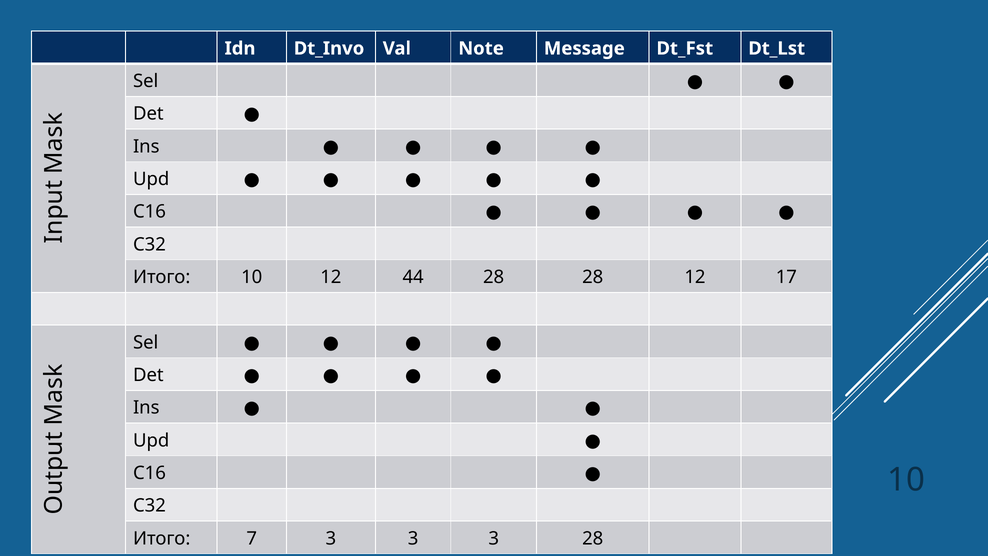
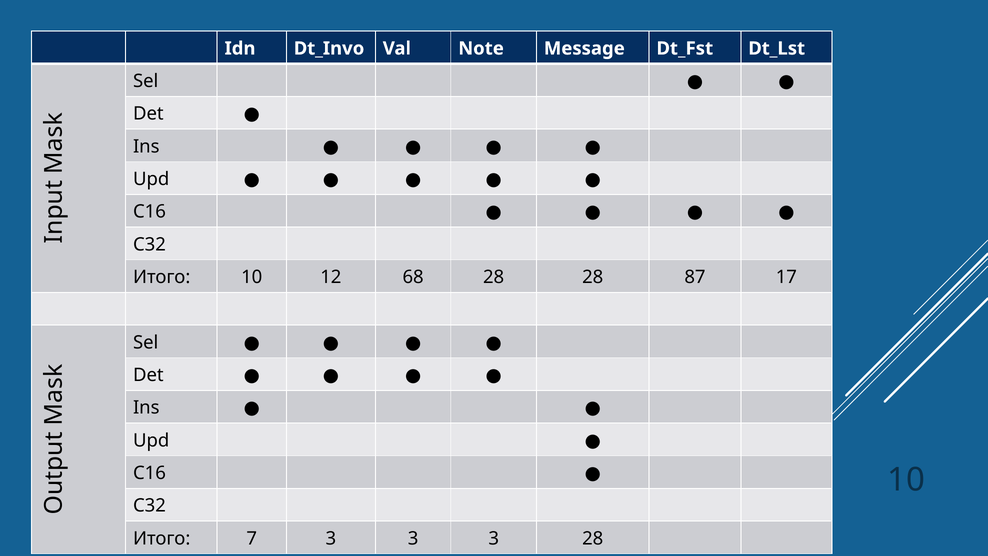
44: 44 -> 68 (413, 277)
28 12: 12 -> 87 (695, 277)
